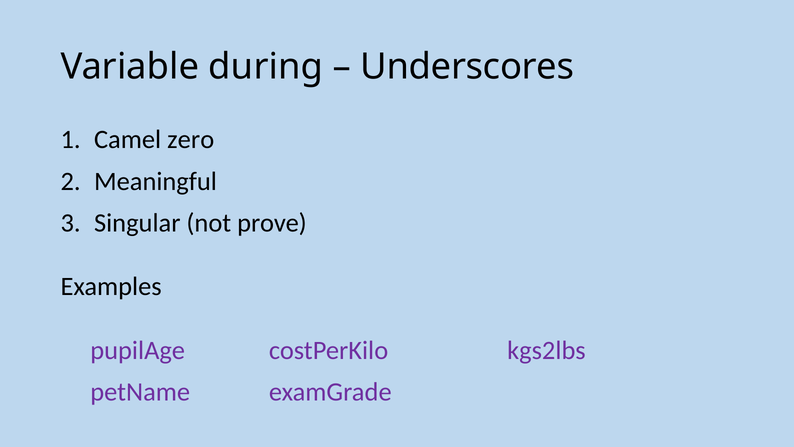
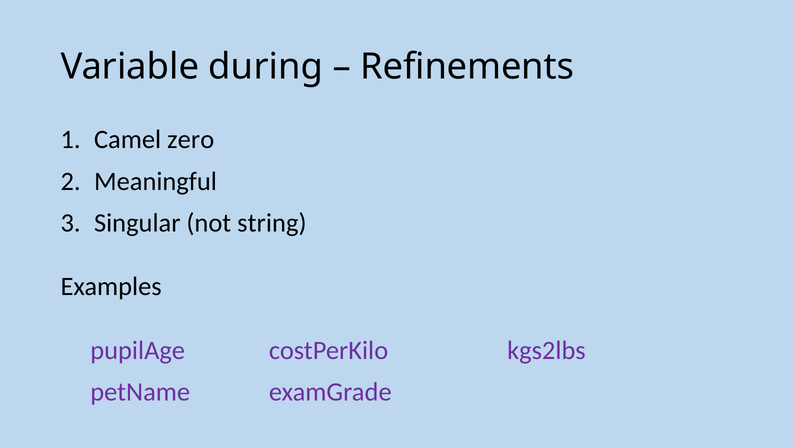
Underscores: Underscores -> Refinements (467, 67)
prove: prove -> string (272, 223)
